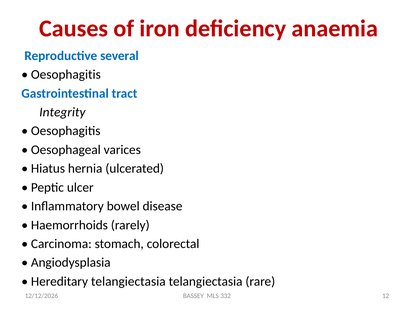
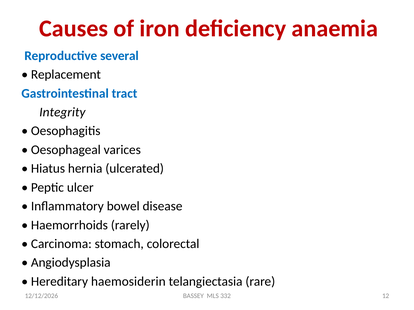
Oesophagitis: Oesophagitis -> Replacement (66, 75)
Hereditary telangiectasia: telangiectasia -> haemosiderin (128, 282)
